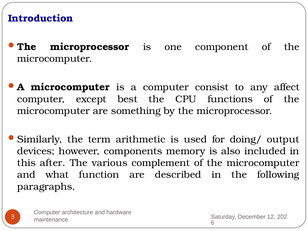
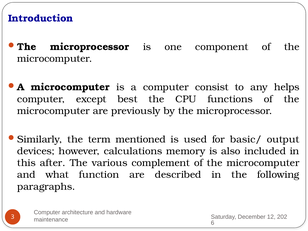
affect: affect -> helps (287, 87)
something: something -> previously (136, 111)
arithmetic: arithmetic -> mentioned (141, 139)
doing/: doing/ -> basic/ (246, 139)
components: components -> calculations (133, 151)
